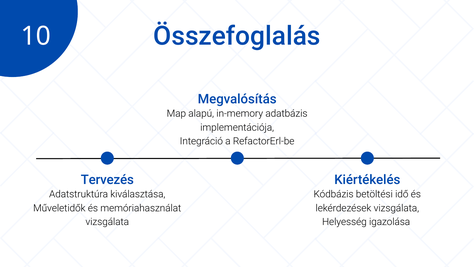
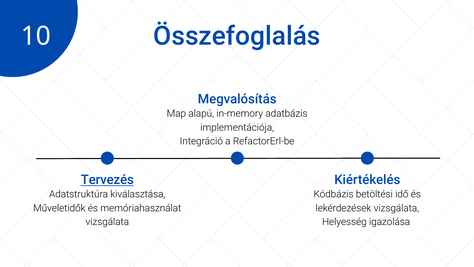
Tervezés underline: none -> present (107, 180)
